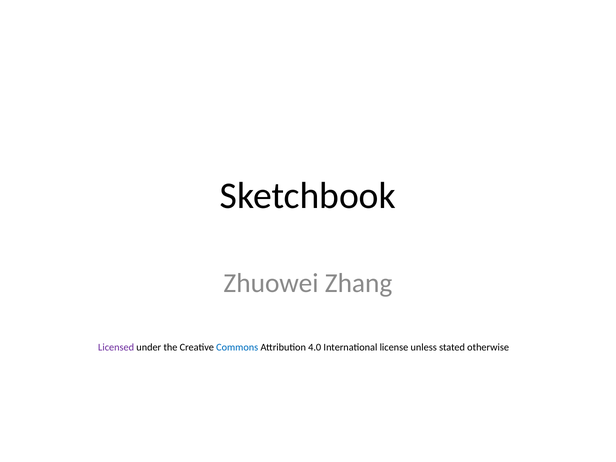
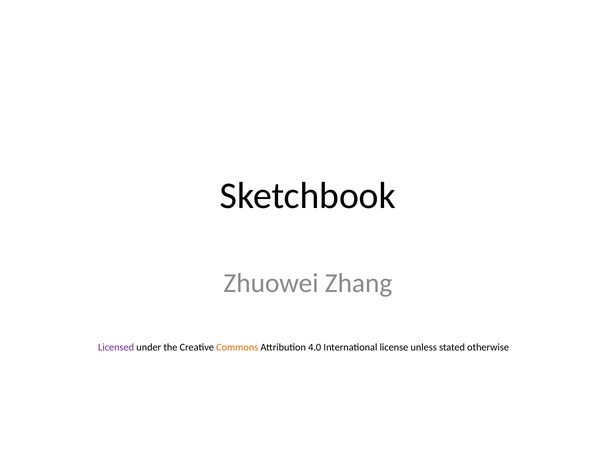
Commons colour: blue -> orange (237, 348)
